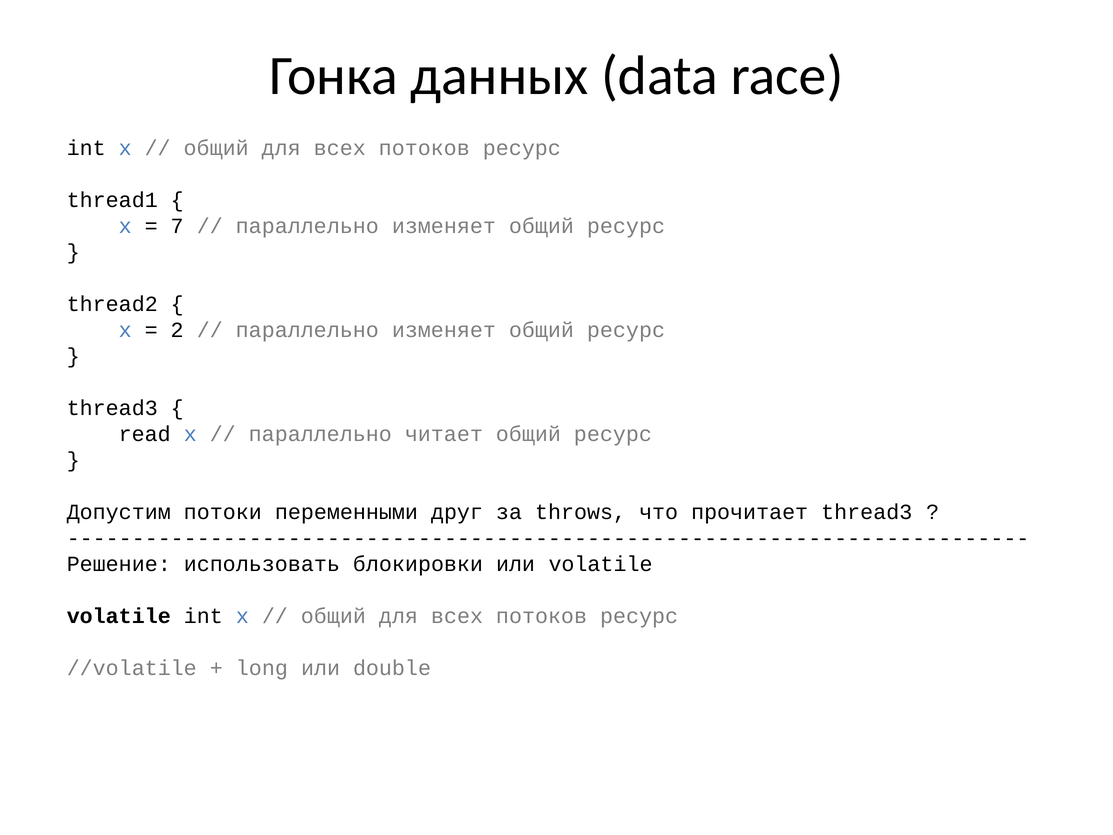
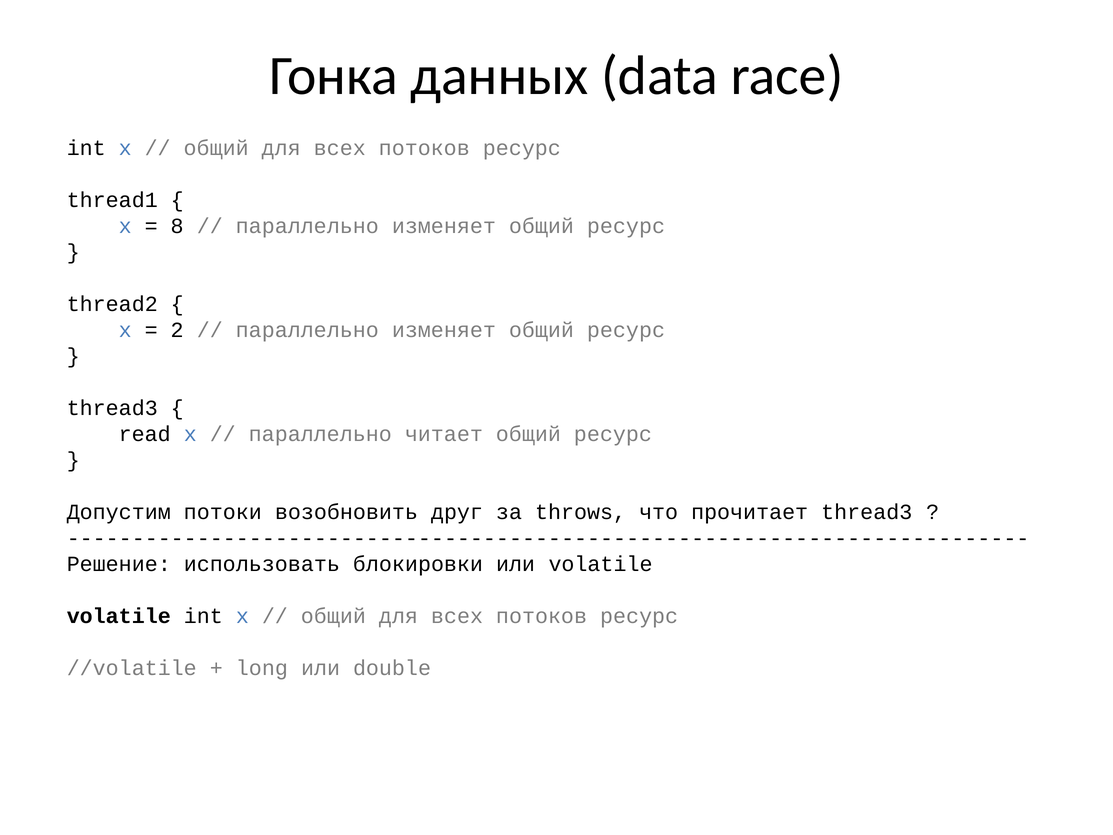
7: 7 -> 8 (177, 226)
переменными: переменными -> возобновить (346, 512)
